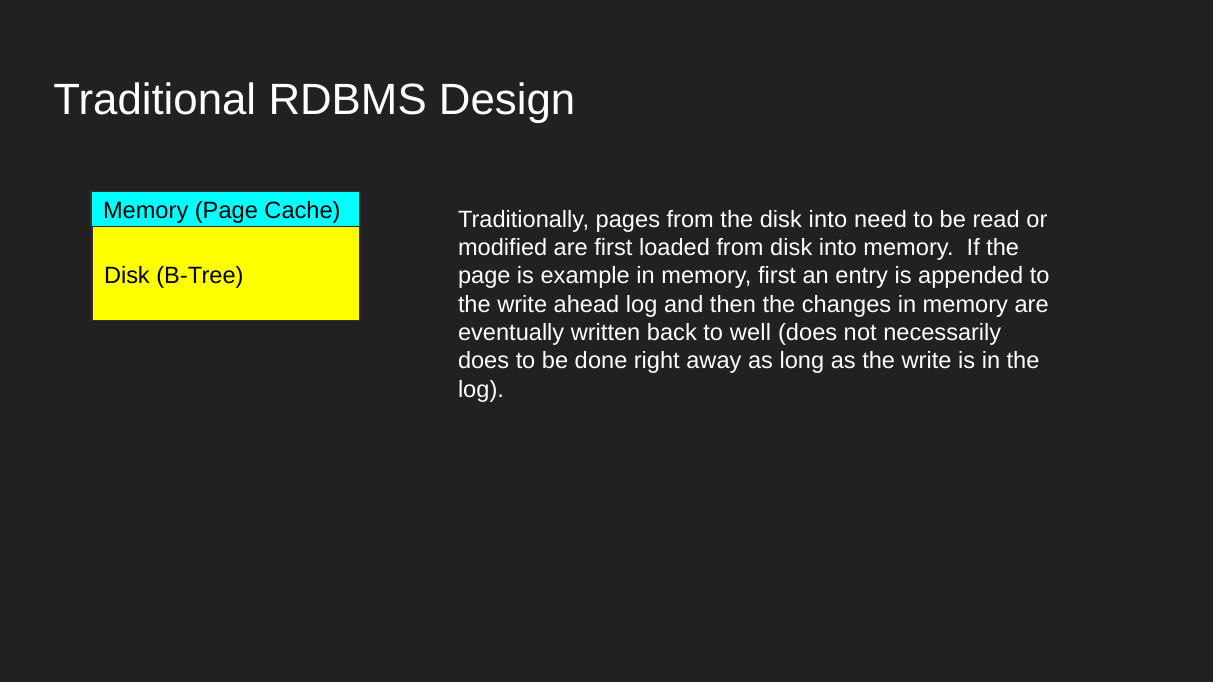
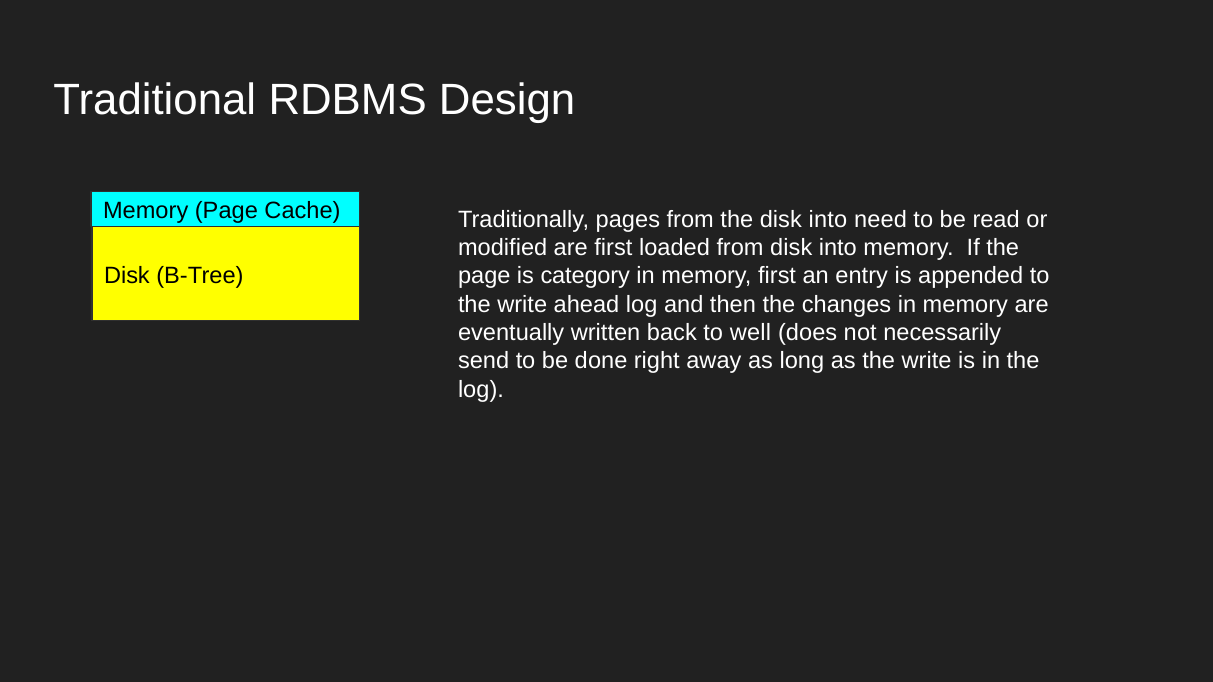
example: example -> category (585, 276)
does: does -> send (484, 361)
